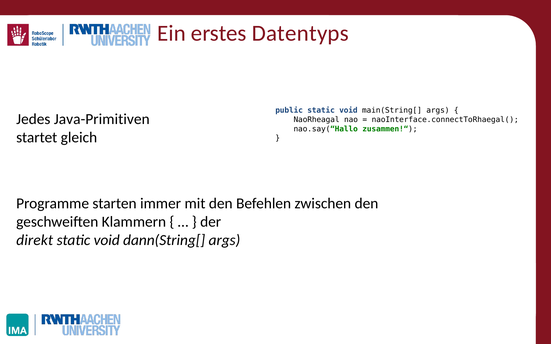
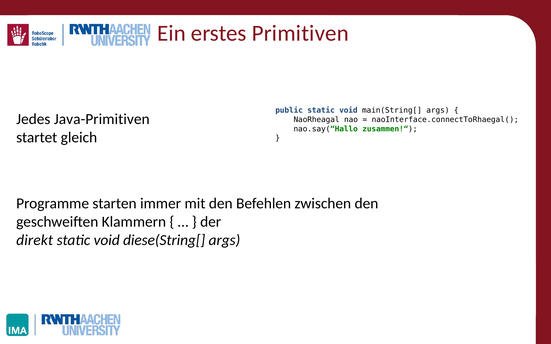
Datentyps: Datentyps -> Primitiven (300, 33)
dann(String[: dann(String[ -> diese(String[ (164, 240)
